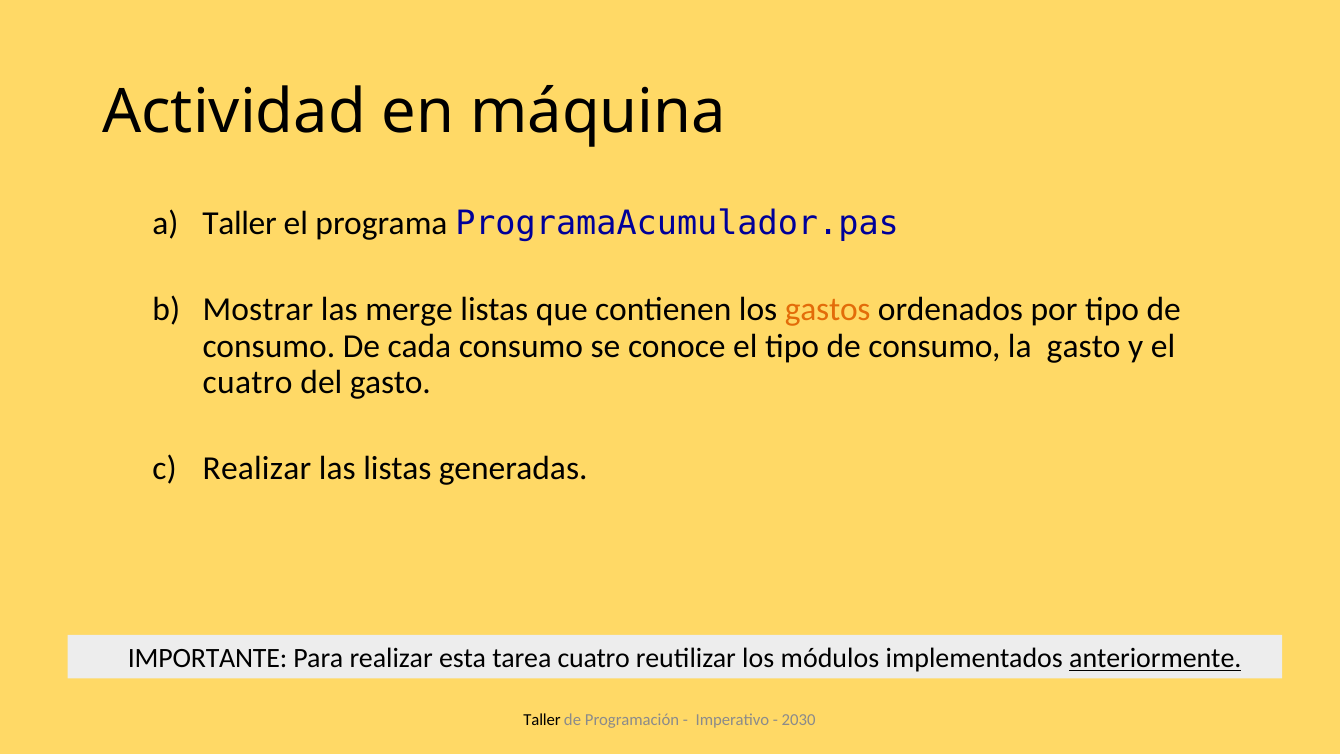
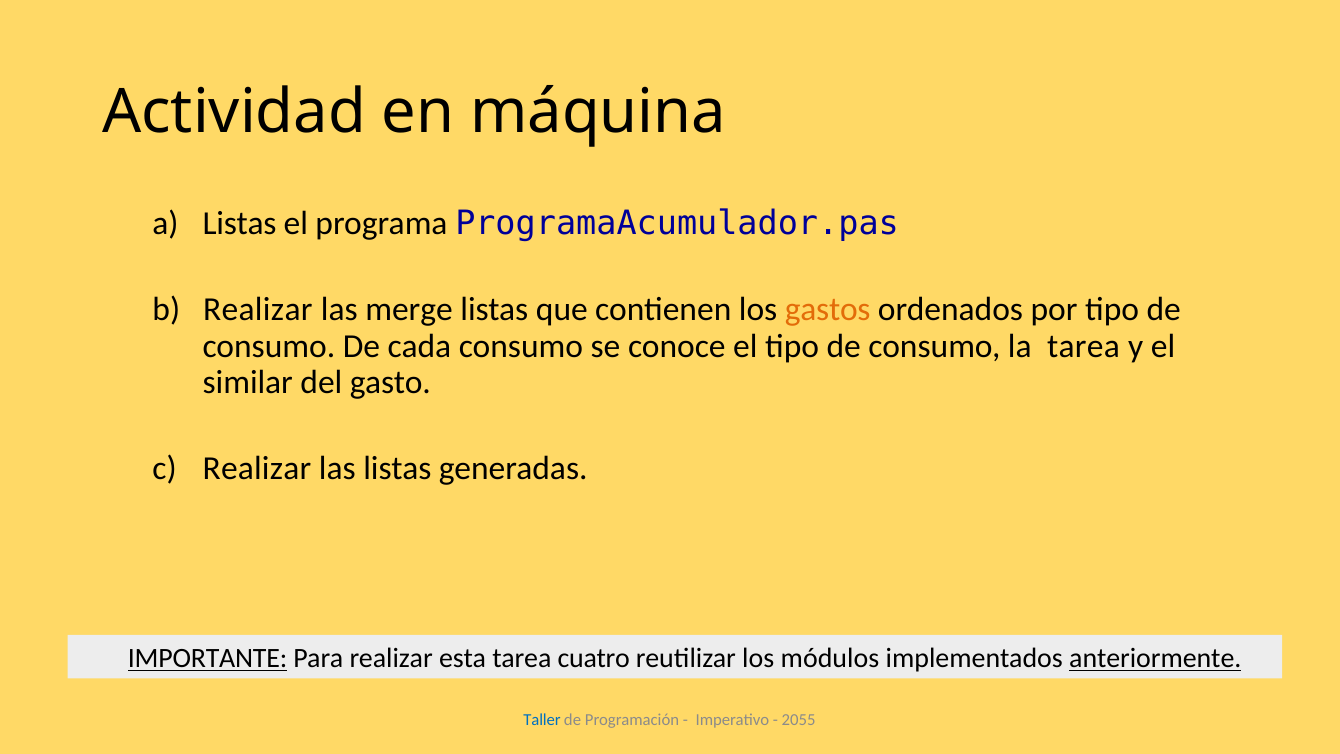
Taller: Taller -> Listas (240, 224)
Mostrar: Mostrar -> Realizar (258, 310)
la gasto: gasto -> tarea (1084, 346)
cuatro: cuatro -> similar (248, 382)
IMPORTANTE underline: none -> present (208, 658)
Taller colour: black -> blue (542, 720)
2030: 2030 -> 2055 (799, 720)
